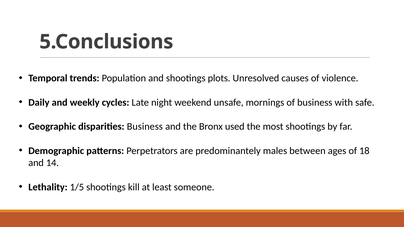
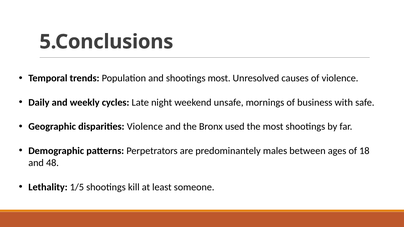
shootings plots: plots -> most (219, 78)
disparities Business: Business -> Violence (145, 127)
14: 14 -> 48 (52, 163)
